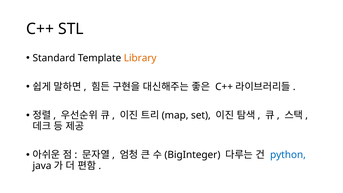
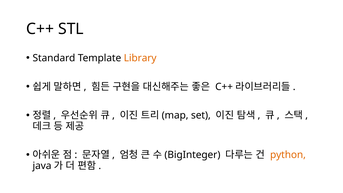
python colour: blue -> orange (288, 155)
